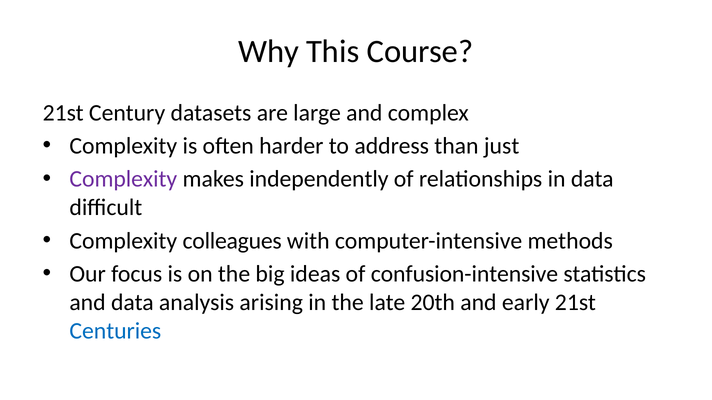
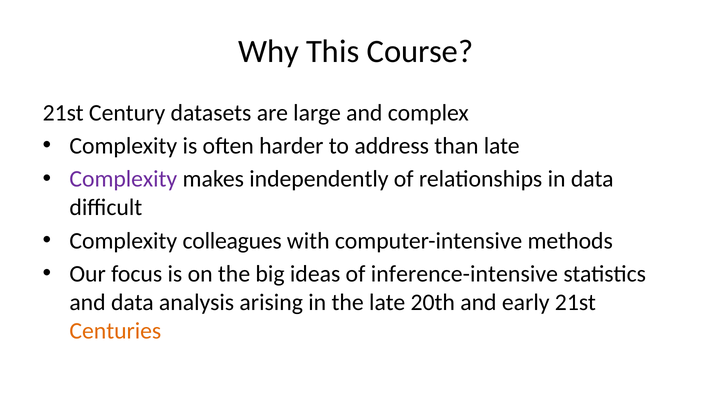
than just: just -> late (502, 146)
confusion-intensive: confusion-intensive -> inference-intensive (464, 274)
Centuries colour: blue -> orange (115, 331)
